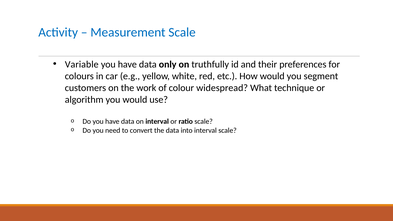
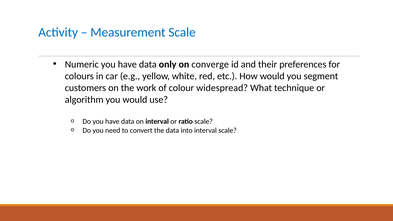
Variable: Variable -> Numeric (82, 64)
truthfully: truthfully -> converge (210, 64)
